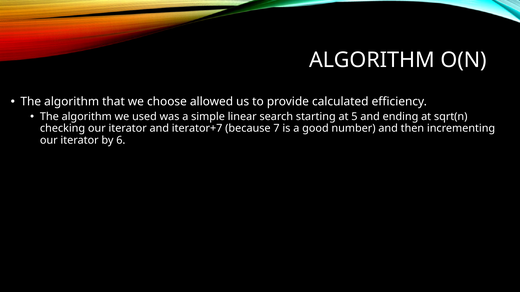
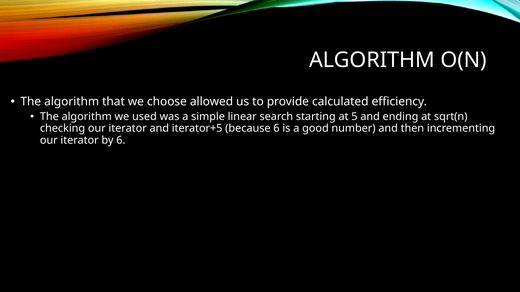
iterator+7: iterator+7 -> iterator+5 (197, 129)
because 7: 7 -> 6 (276, 129)
